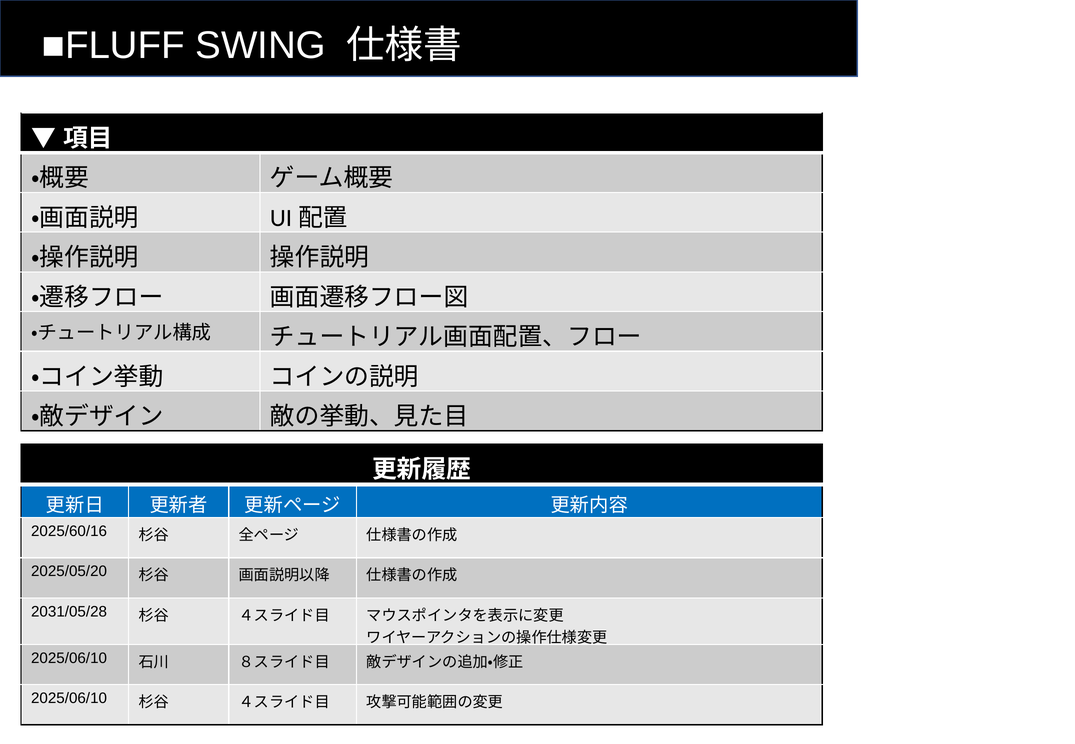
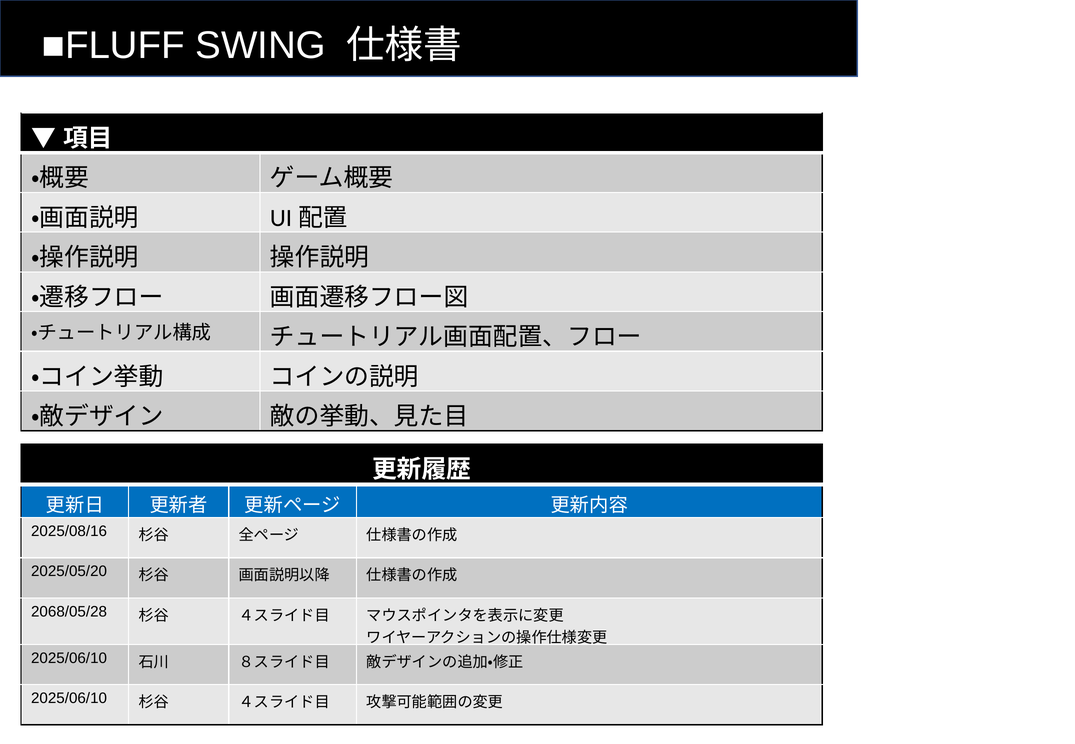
2025/60/16: 2025/60/16 -> 2025/08/16 (69, 531)
2031/05/28: 2031/05/28 -> 2068/05/28 (69, 612)
